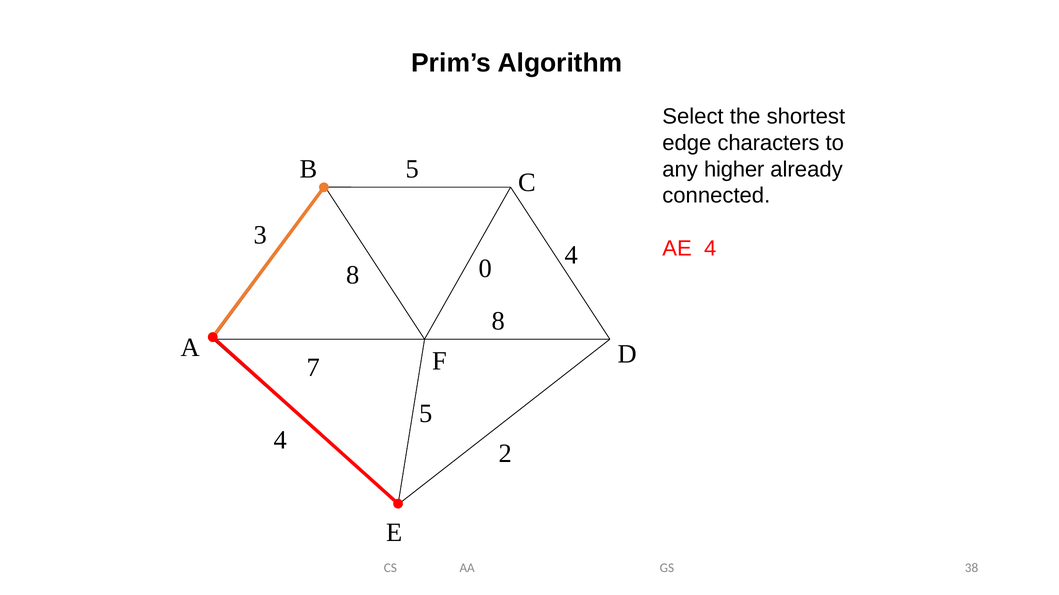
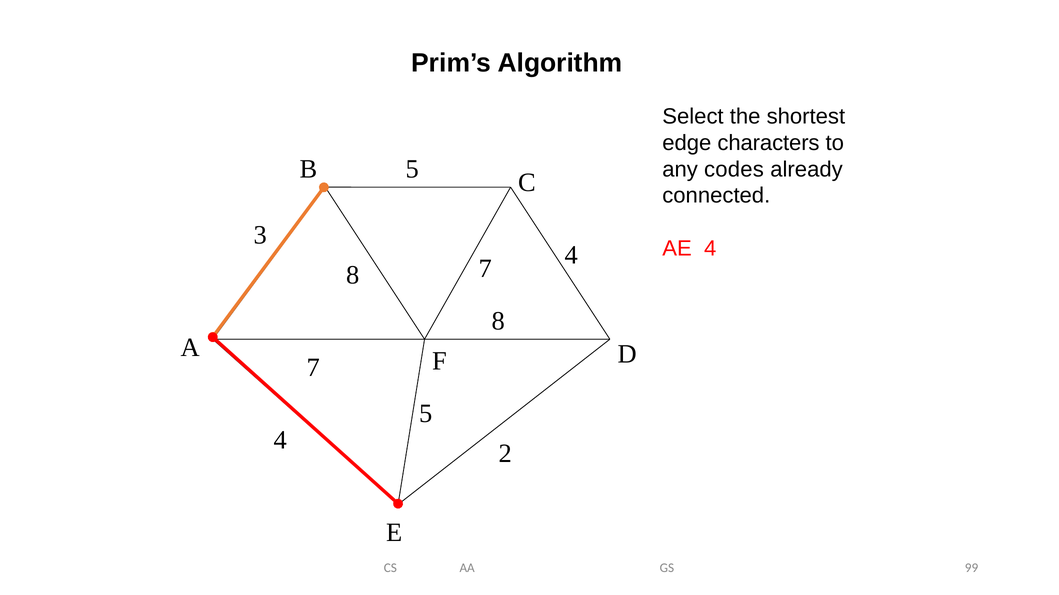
higher: higher -> codes (734, 169)
8 0: 0 -> 7 (485, 269)
38: 38 -> 99 (972, 569)
